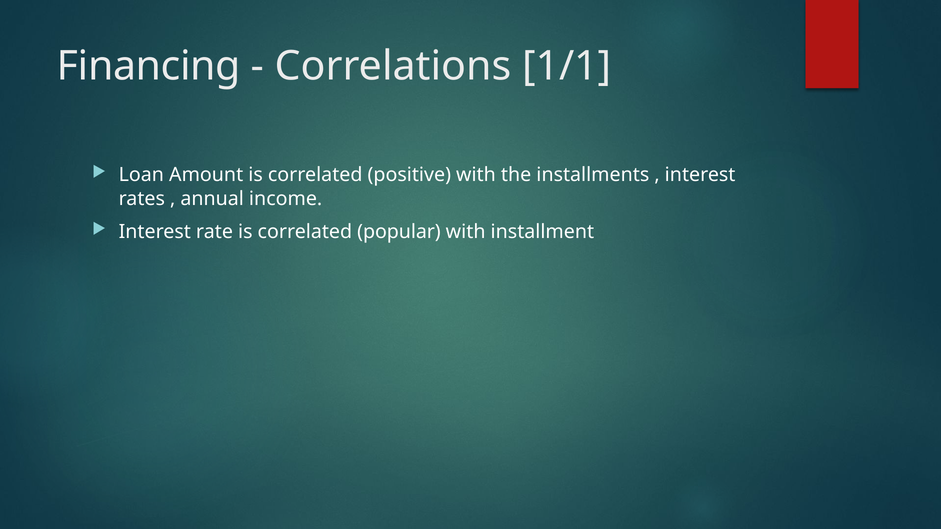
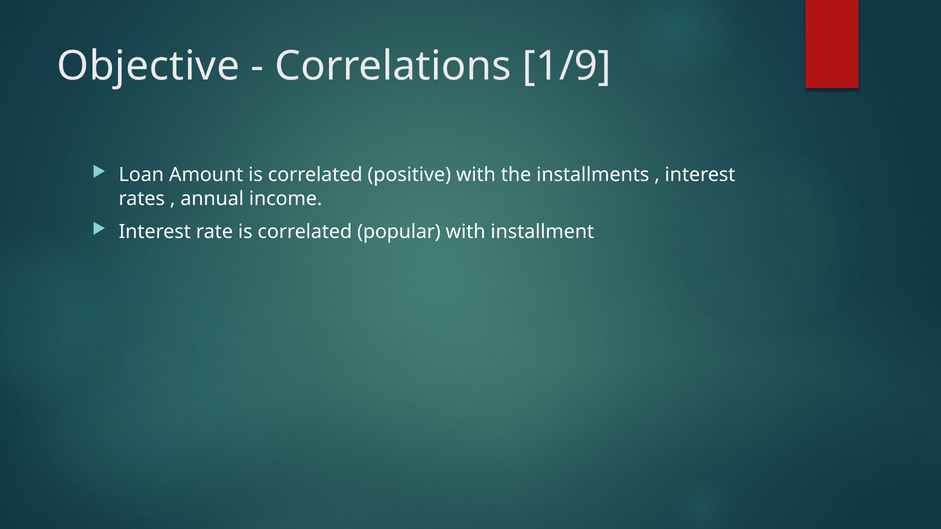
Financing: Financing -> Objective (148, 66)
1/1: 1/1 -> 1/9 (567, 66)
